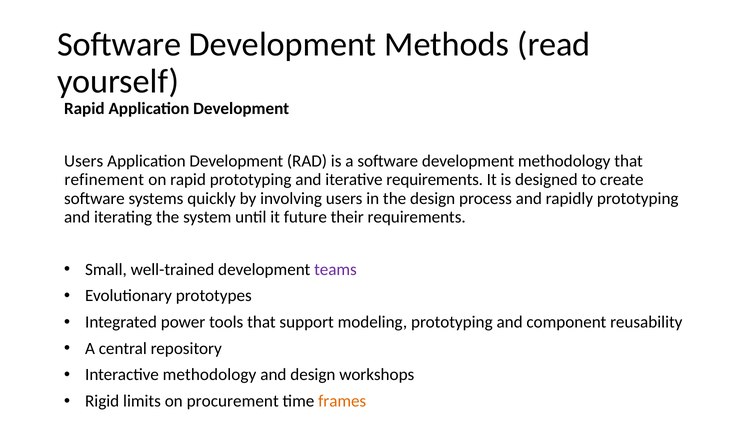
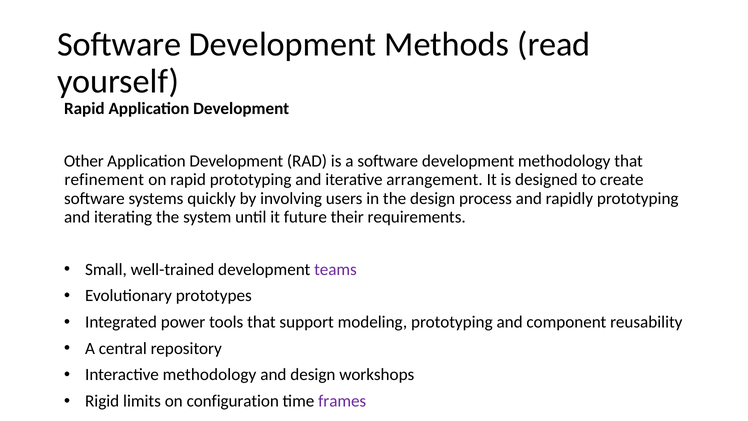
Users: Users -> Other (84, 161)
iterative requirements: requirements -> arrangement (435, 180)
procurement: procurement -> configuration (233, 401)
frames colour: orange -> purple (342, 401)
